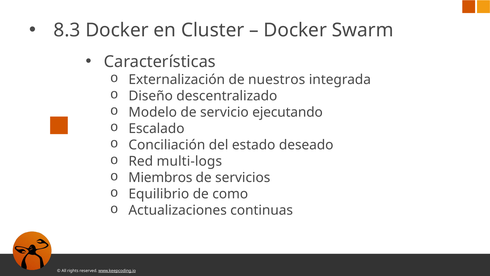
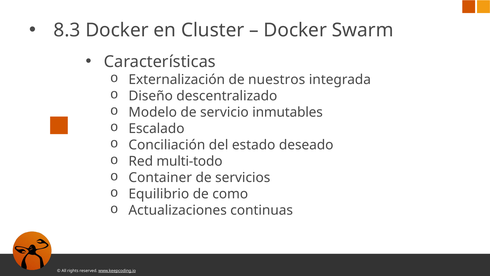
ejecutando: ejecutando -> inmutables (288, 112)
multi-logs: multi-logs -> multi-todo (189, 161)
Miembros: Miembros -> Container (160, 177)
